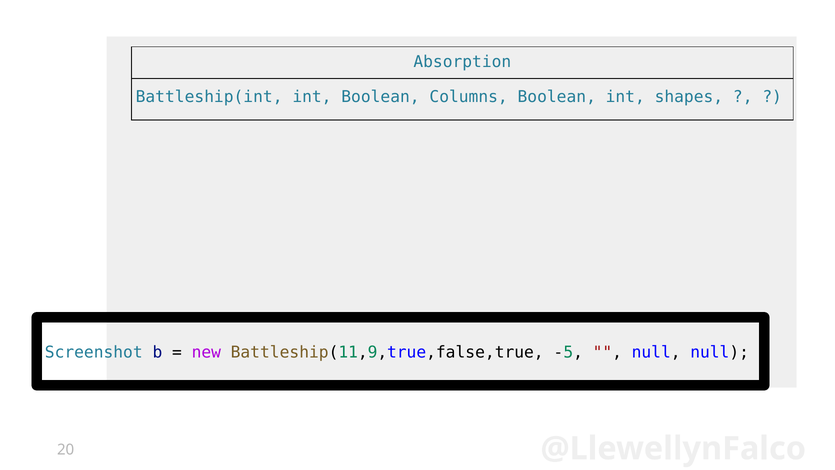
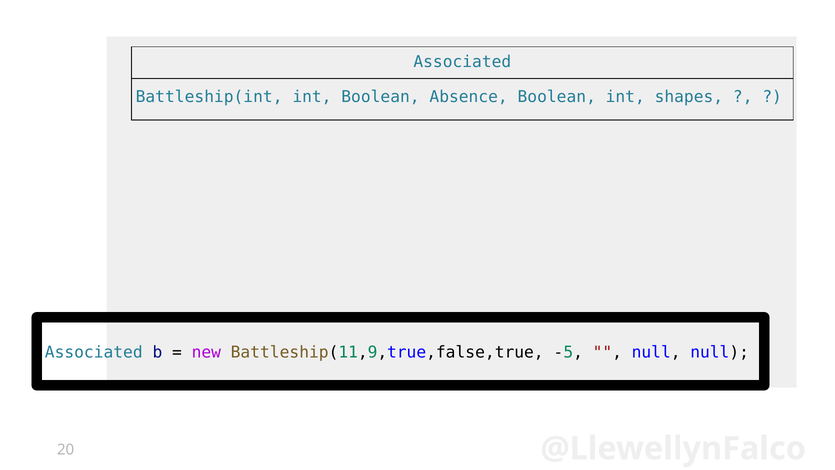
Absorption: Absorption -> Associated (462, 62)
Columns: Columns -> Absence (469, 97)
Screenshot: Screenshot -> Associated (94, 352)
